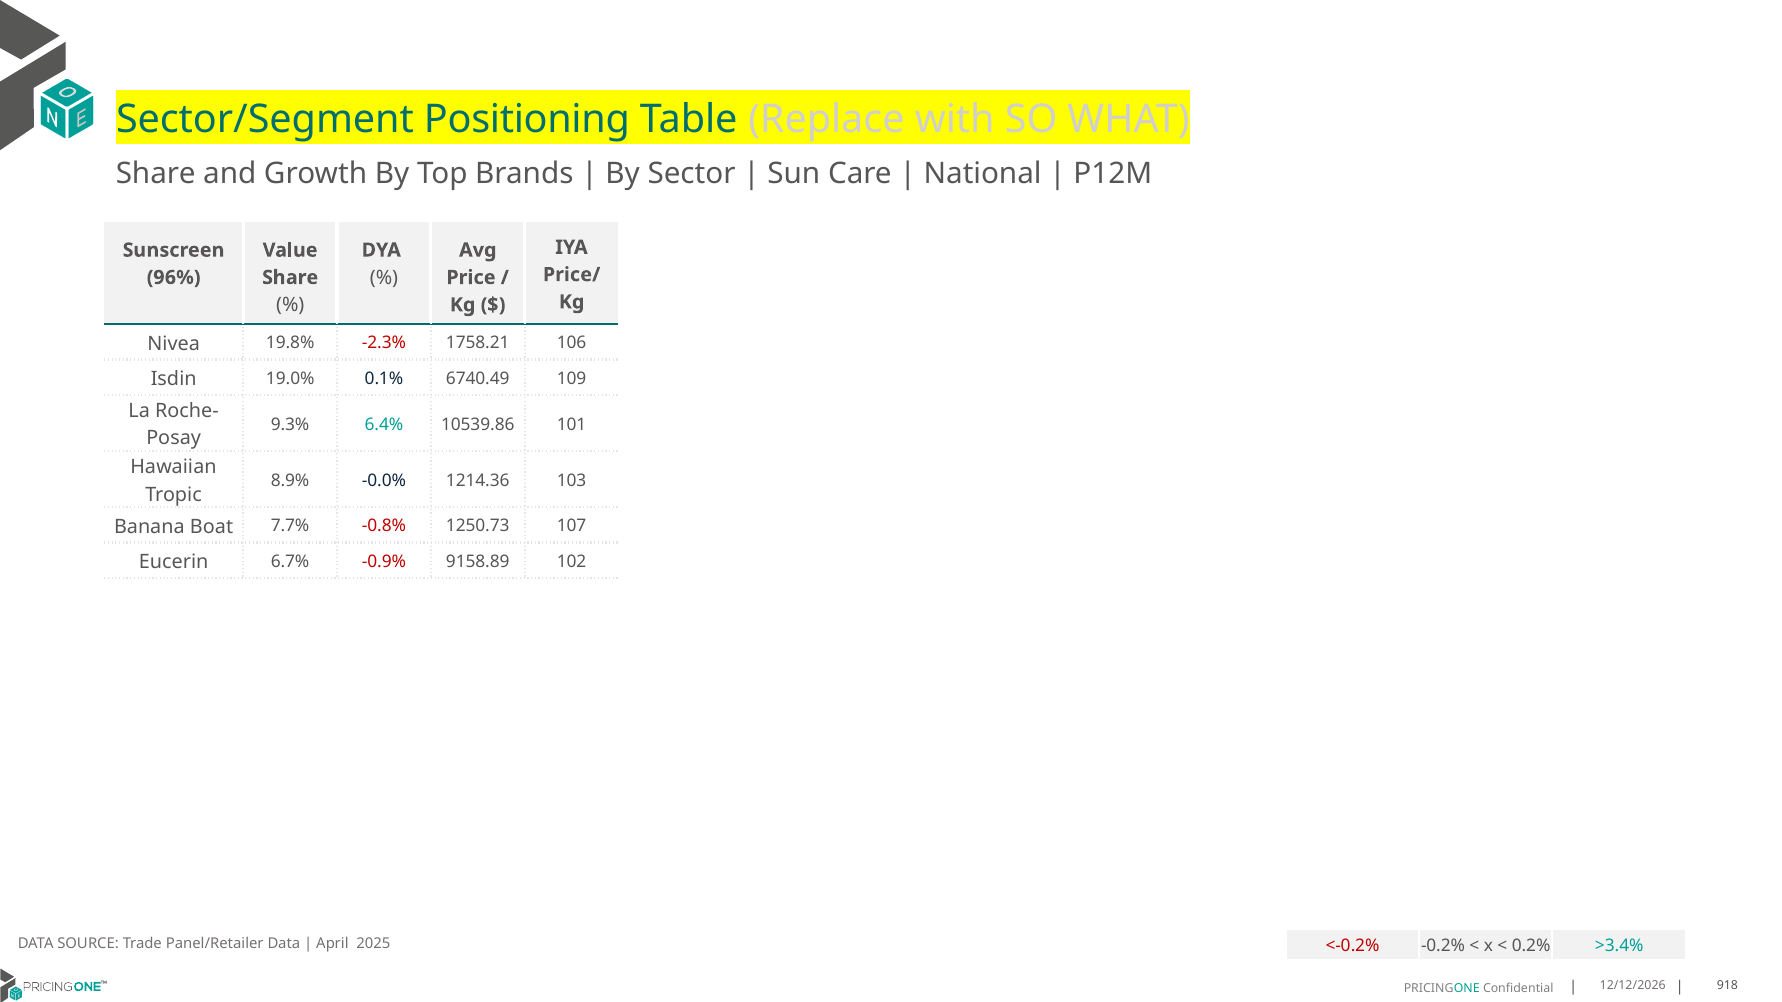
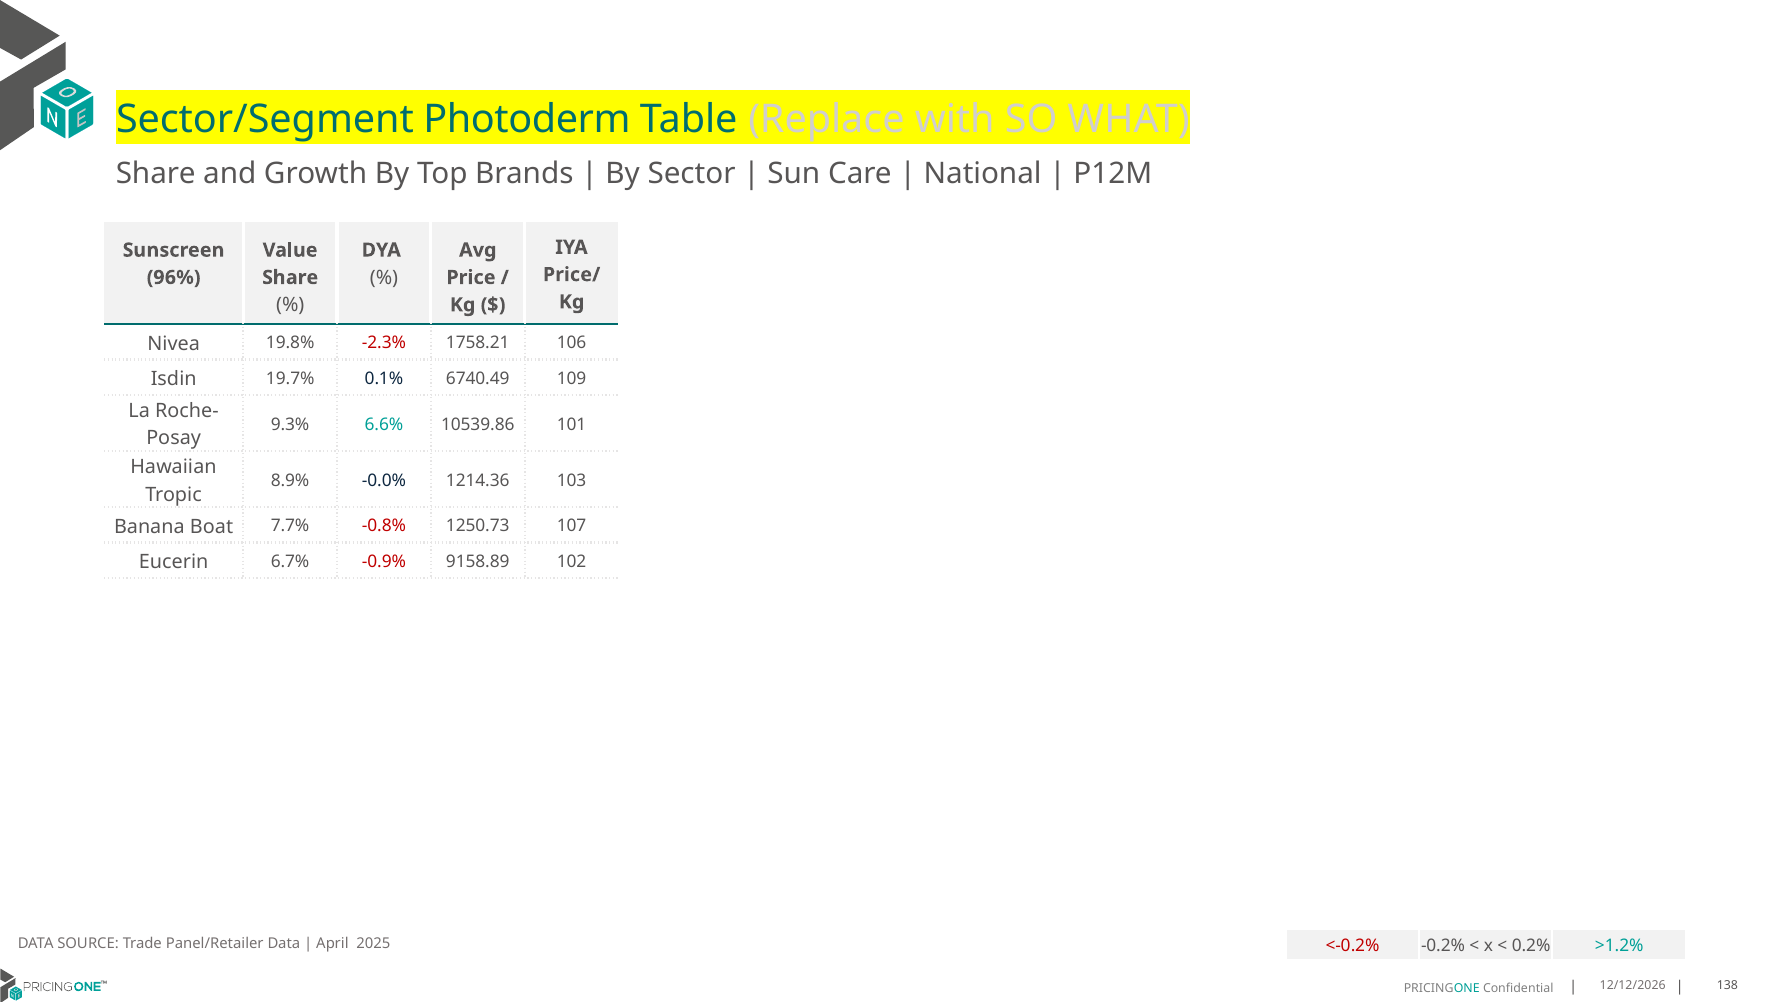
Positioning: Positioning -> Photoderm (527, 120)
19.0%: 19.0% -> 19.7% (290, 379)
6.4%: 6.4% -> 6.6% (384, 424)
>3.4%: >3.4% -> >1.2% (1619, 946)
918: 918 -> 138 (1727, 986)
